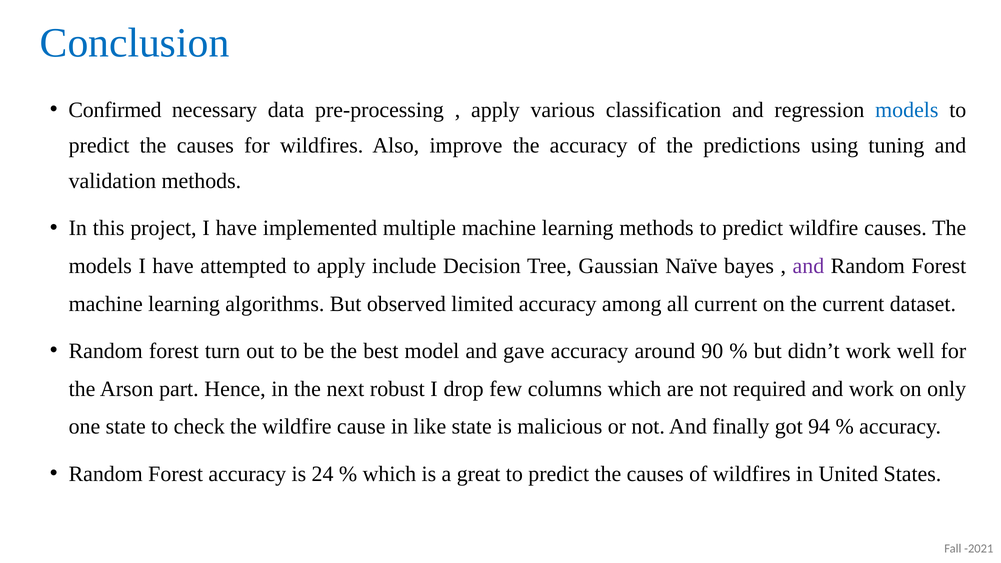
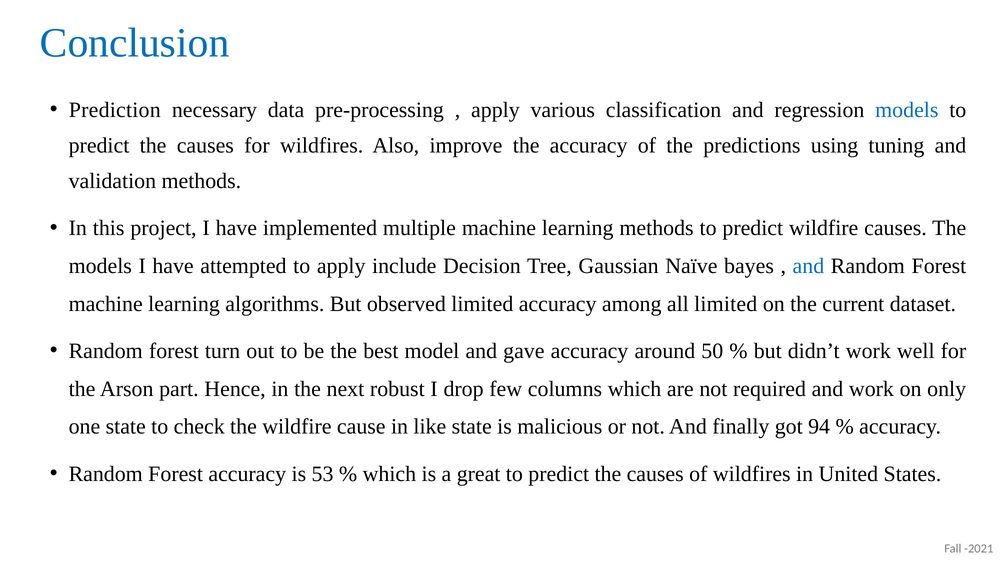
Confirmed: Confirmed -> Prediction (115, 110)
and colour: purple -> blue (808, 266)
all current: current -> limited (726, 304)
90: 90 -> 50 (712, 351)
24: 24 -> 53 (323, 474)
